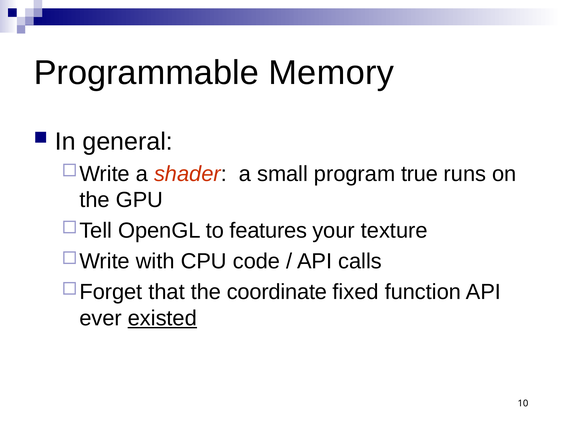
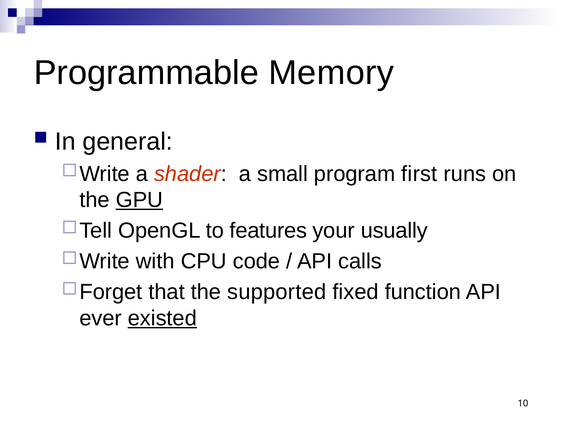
true: true -> first (419, 174)
GPU underline: none -> present (139, 200)
texture: texture -> usually (394, 230)
coordinate: coordinate -> supported (277, 292)
